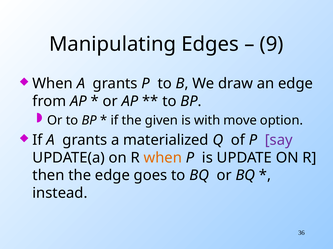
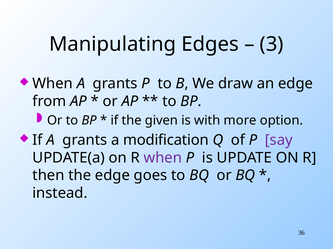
9: 9 -> 3 (272, 44)
move: move -> more (240, 121)
materialized: materialized -> modification (166, 140)
when colour: orange -> purple (163, 158)
